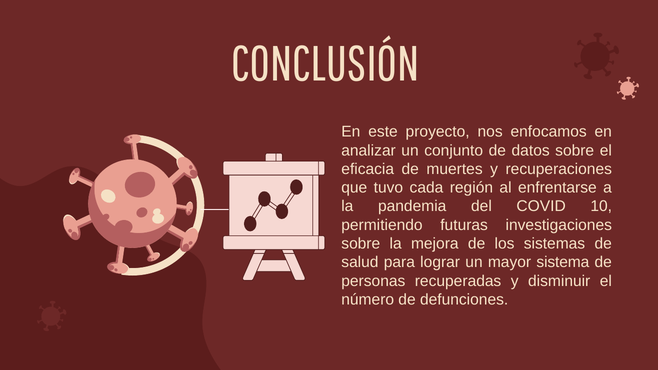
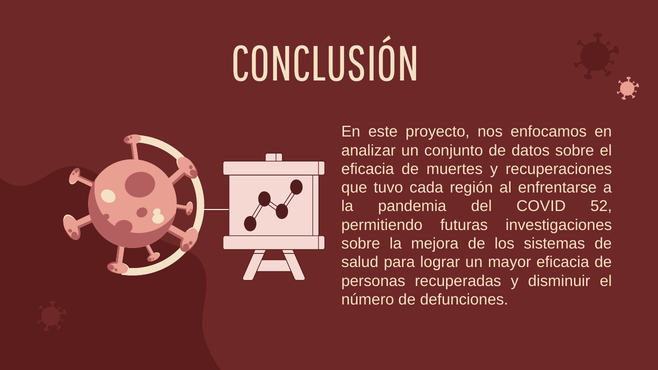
10: 10 -> 52 (601, 206)
mayor sistema: sistema -> eficacia (563, 262)
